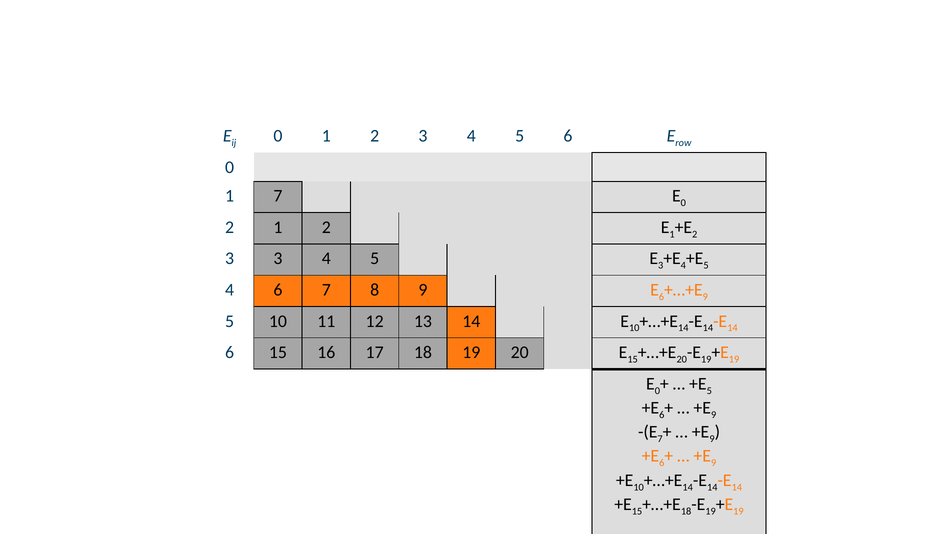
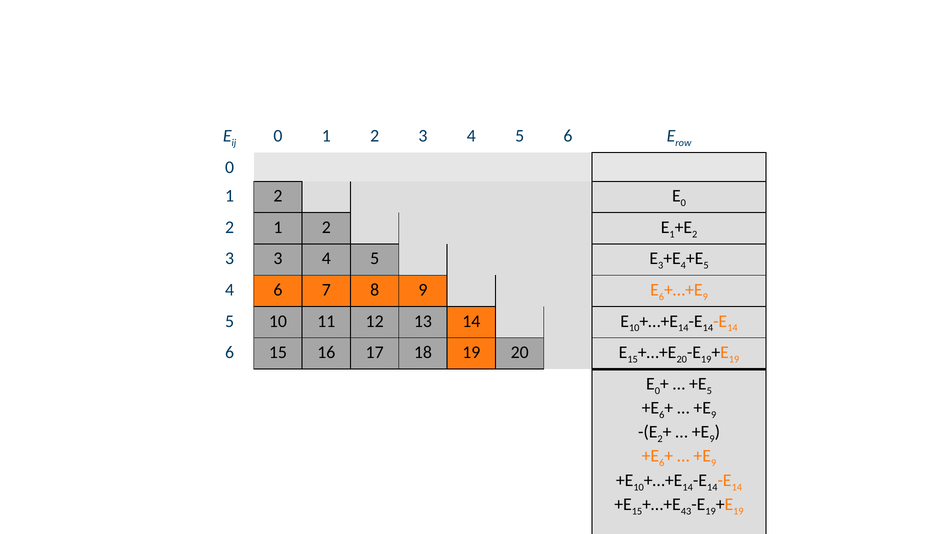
7: 7 -> 2 (278, 196)
7: 7 -> 2 (660, 439)
18: 18 -> 43 (686, 511)
